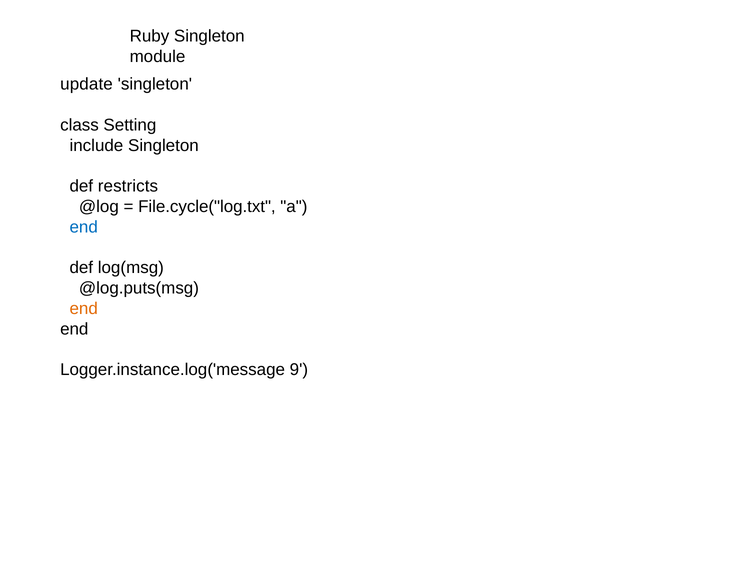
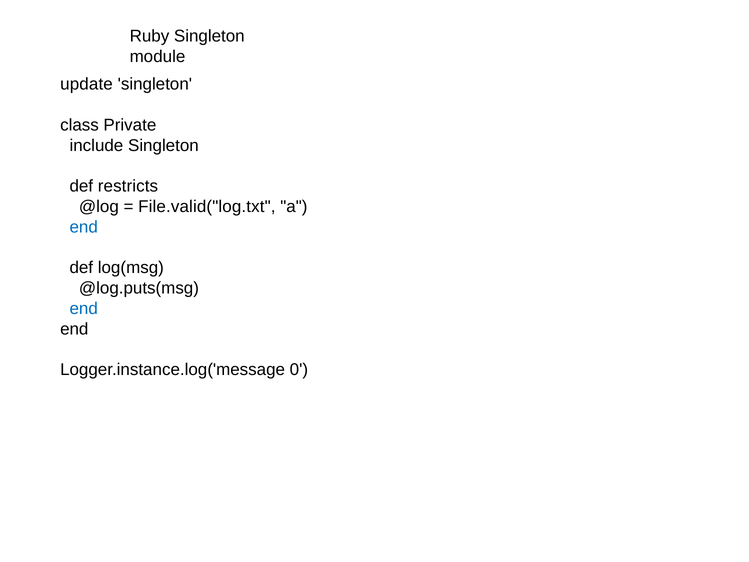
Setting: Setting -> Private (130, 125)
File.cycle("log.txt: File.cycle("log.txt -> File.valid("log.txt (207, 207)
end colour: orange -> blue (84, 308)
9: 9 -> 0 (299, 370)
